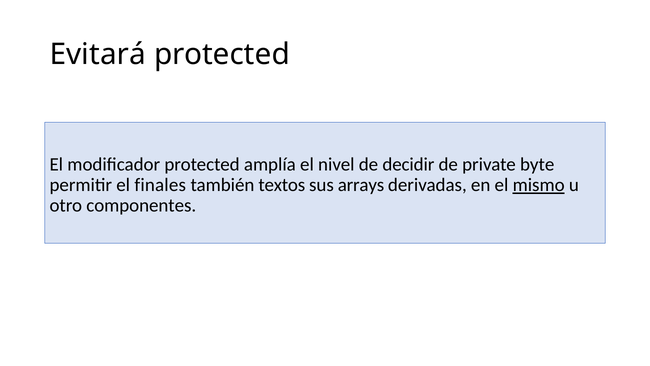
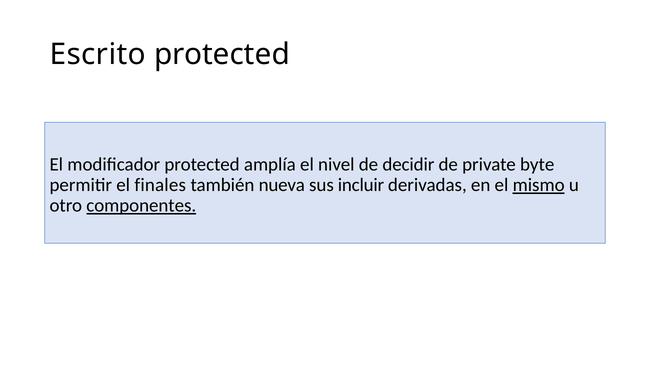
Evitará: Evitará -> Escrito (98, 55)
textos: textos -> nueva (282, 185)
arrays: arrays -> incluir (361, 185)
componentes underline: none -> present (141, 205)
